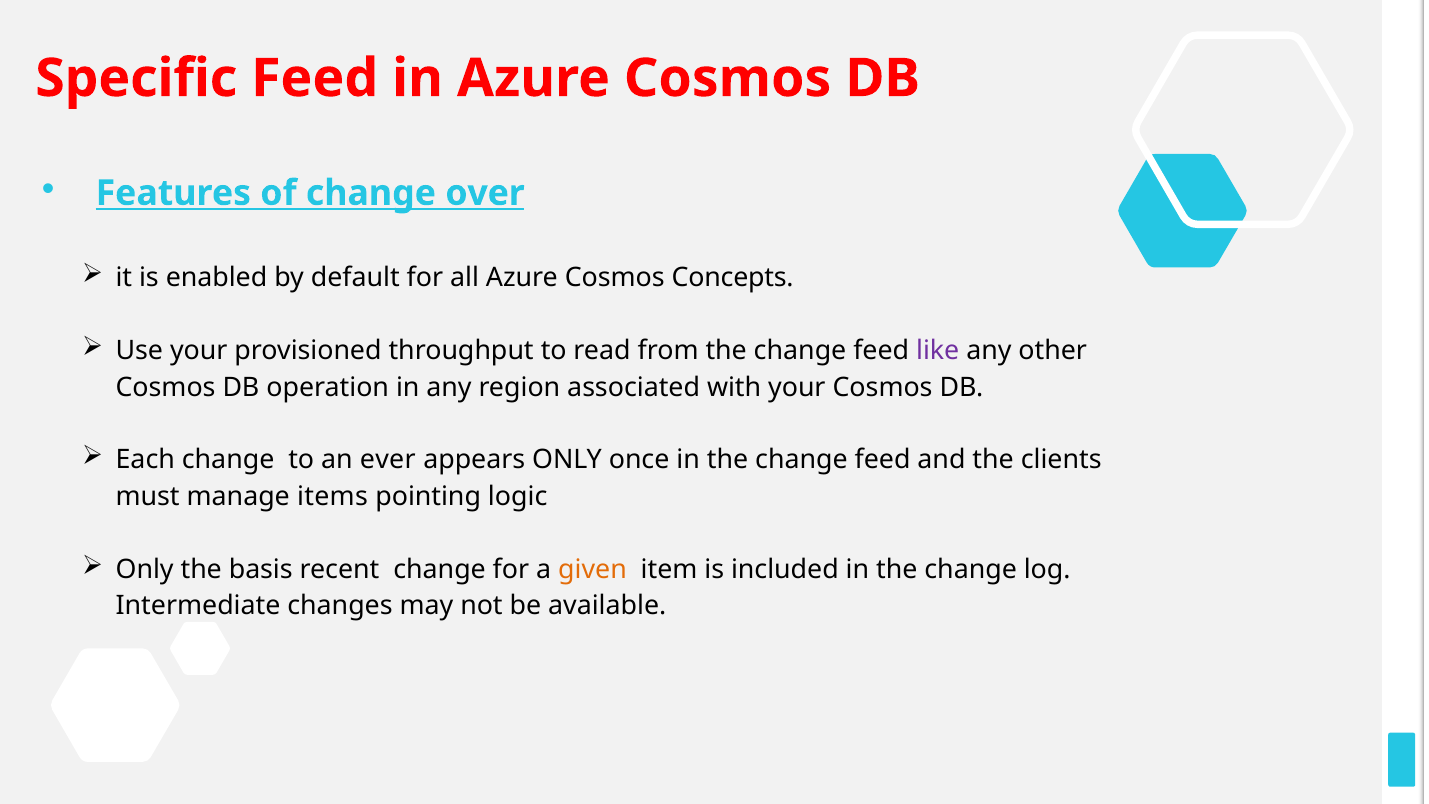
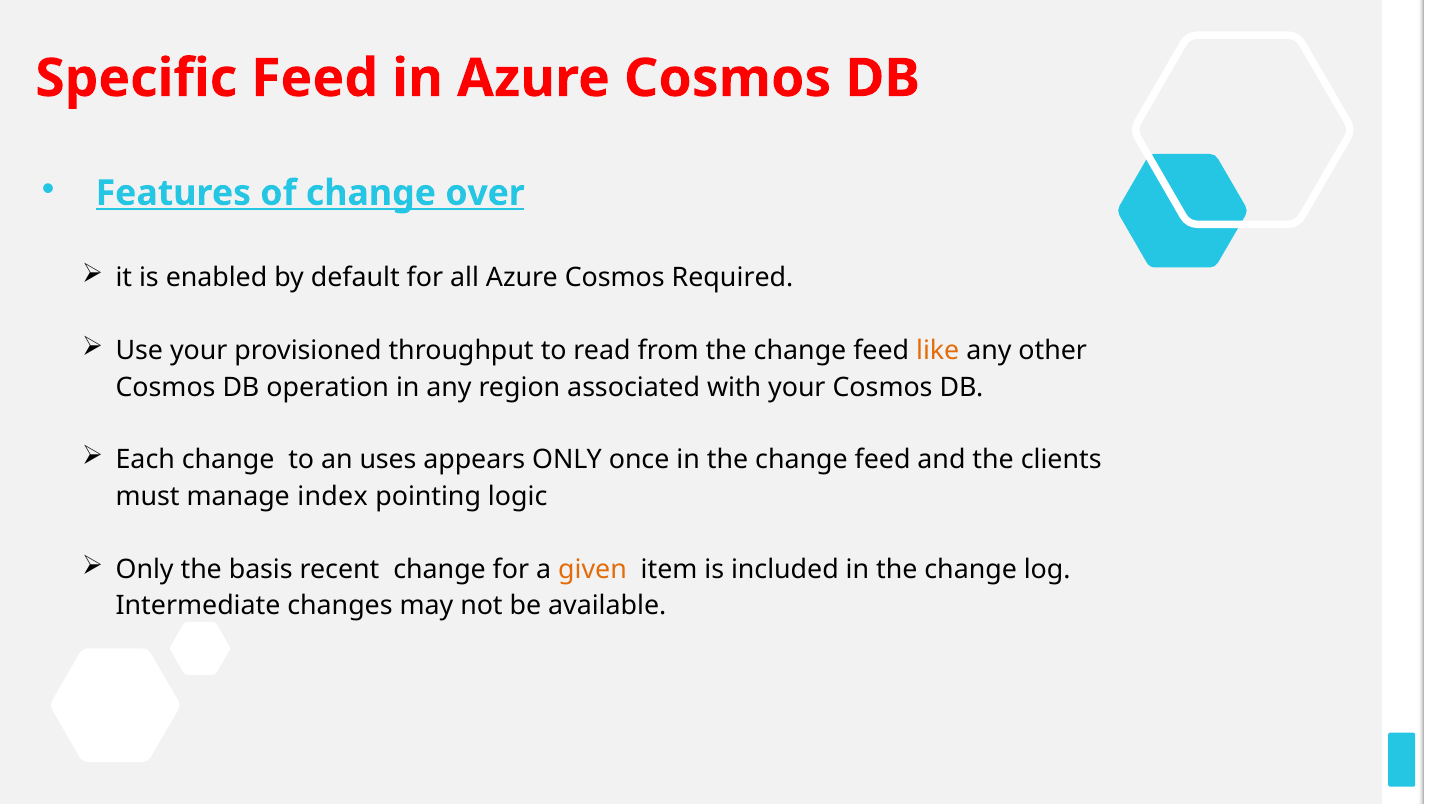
Concepts: Concepts -> Required (733, 278)
like colour: purple -> orange (938, 351)
ever: ever -> uses (388, 460)
items: items -> index (333, 496)
